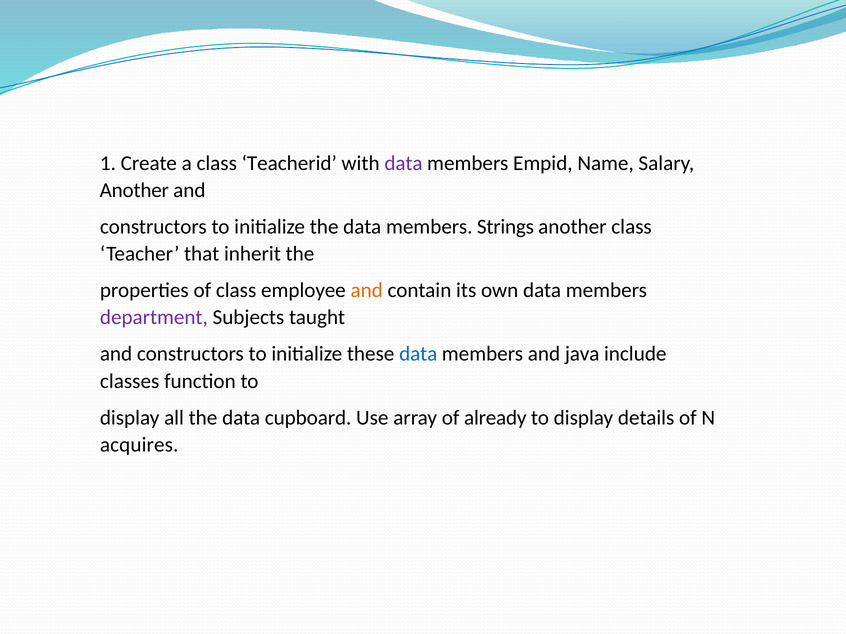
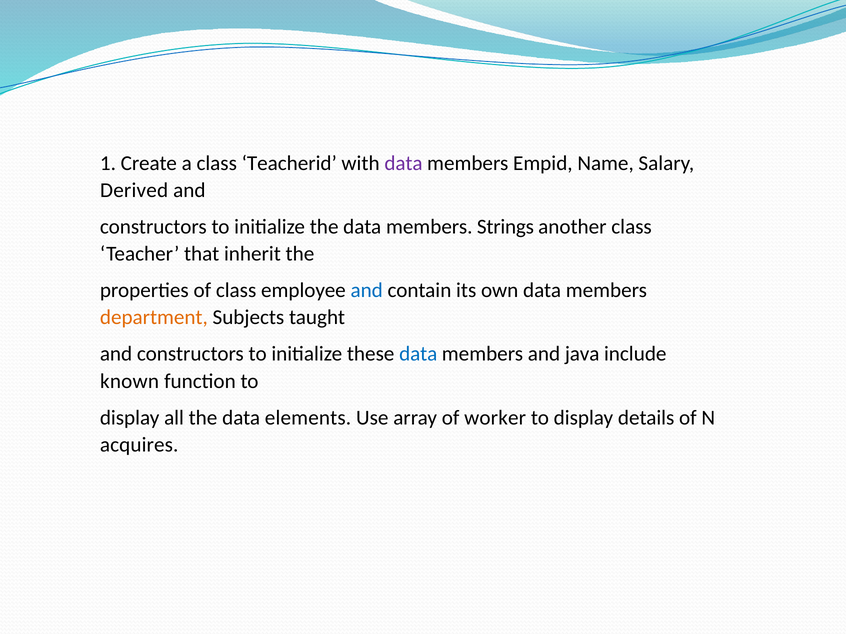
Another: Another -> Derived (134, 190)
and colour: orange -> blue (367, 291)
department colour: purple -> orange (154, 318)
classes: classes -> known (130, 381)
cupboard: cupboard -> elements (308, 418)
already: already -> worker (495, 418)
